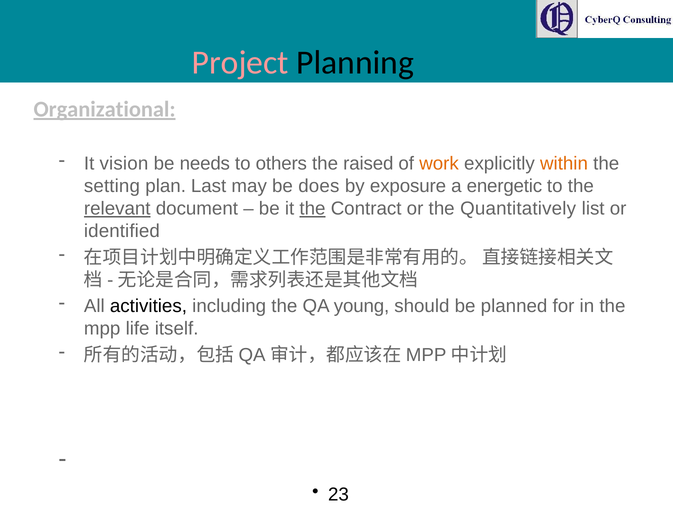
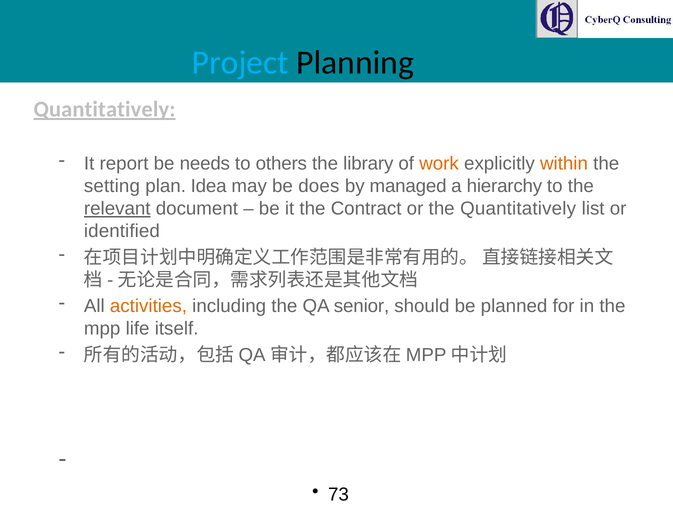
Project colour: pink -> light blue (240, 62)
Organizational: Organizational -> Quantitatively (104, 109)
vision: vision -> report (124, 164)
raised: raised -> library (368, 164)
Last: Last -> Idea (209, 186)
exposure: exposure -> managed (408, 186)
energetic: energetic -> hierarchy (504, 186)
the underline: present -> none (312, 209)
activities colour: black -> orange (148, 306)
young: young -> senior (362, 306)
23: 23 -> 73 (338, 494)
